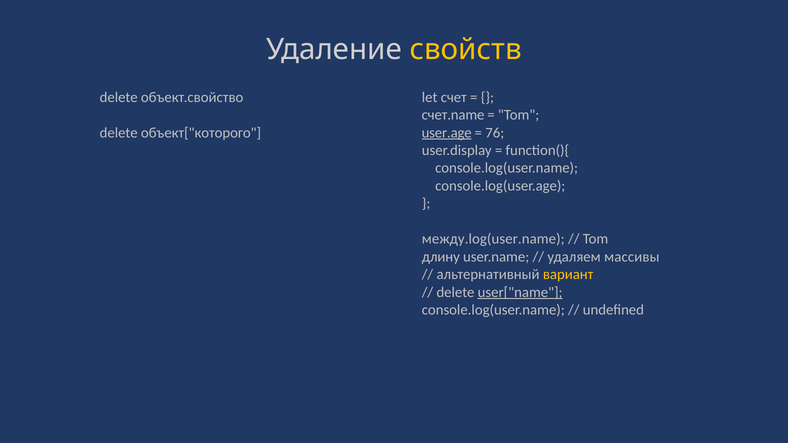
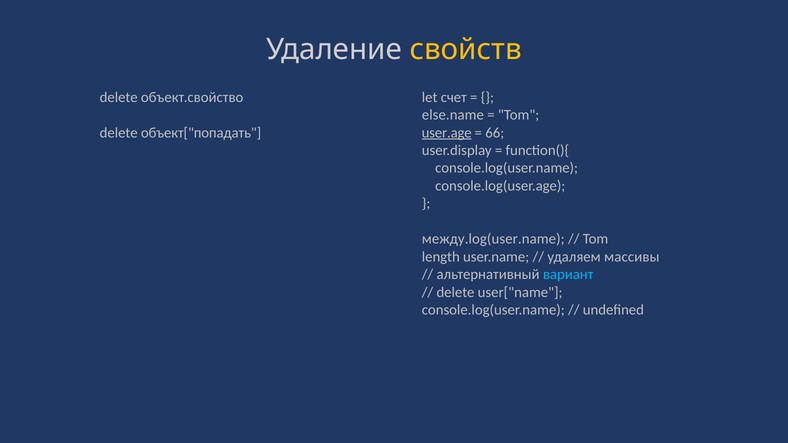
счет.name: счет.name -> else.name (453, 115)
объект["которого: объект["которого -> объект["попадать (201, 133)
76: 76 -> 66 (495, 133)
длину: длину -> length (441, 257)
вариант colour: yellow -> light blue (568, 275)
user["name underline: present -> none (520, 292)
